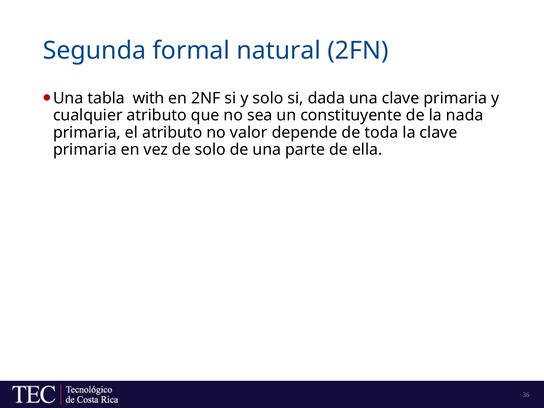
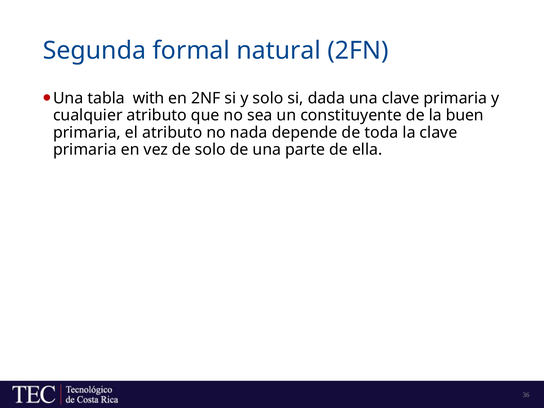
nada: nada -> buen (465, 115)
valor: valor -> nada (249, 132)
